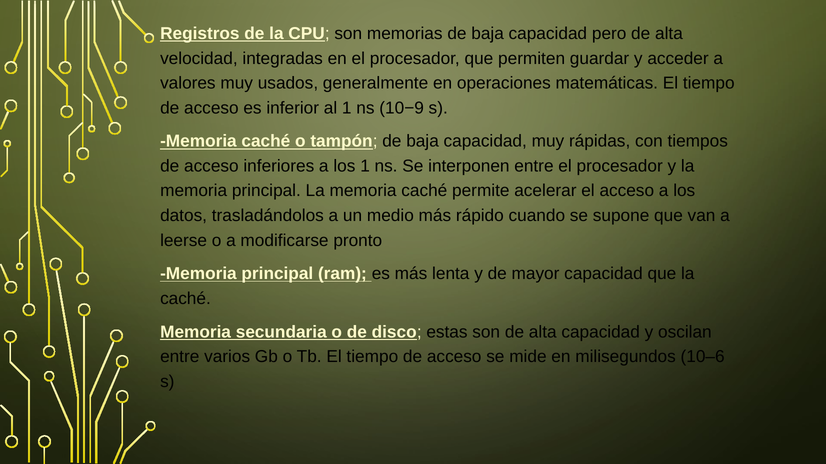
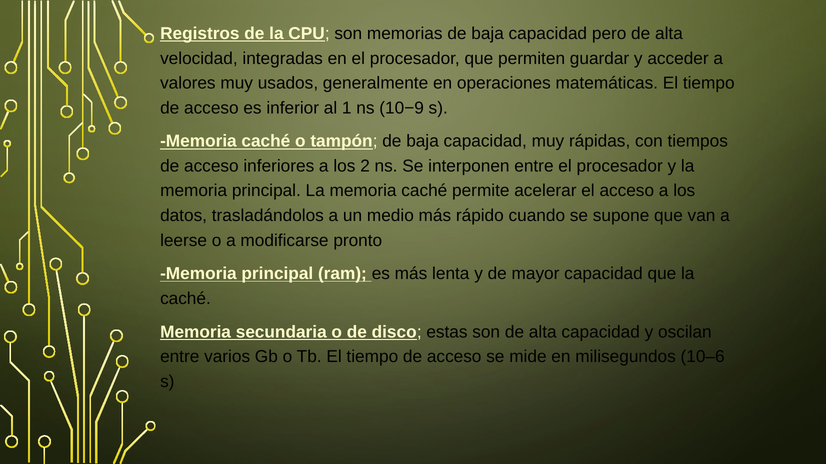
los 1: 1 -> 2 (365, 166)
